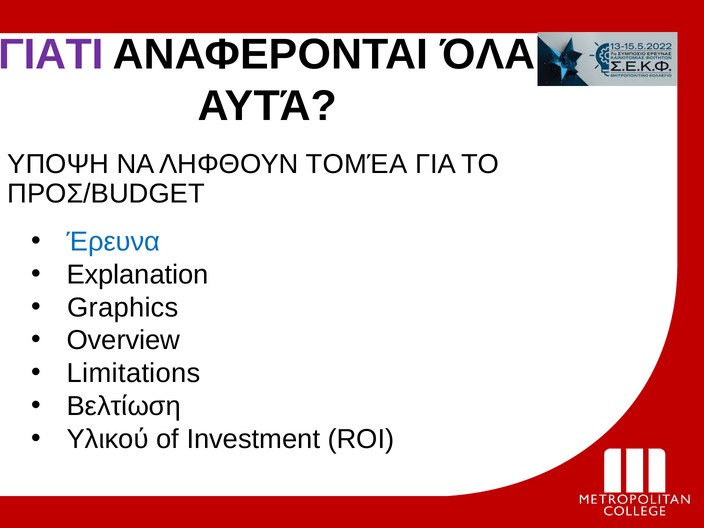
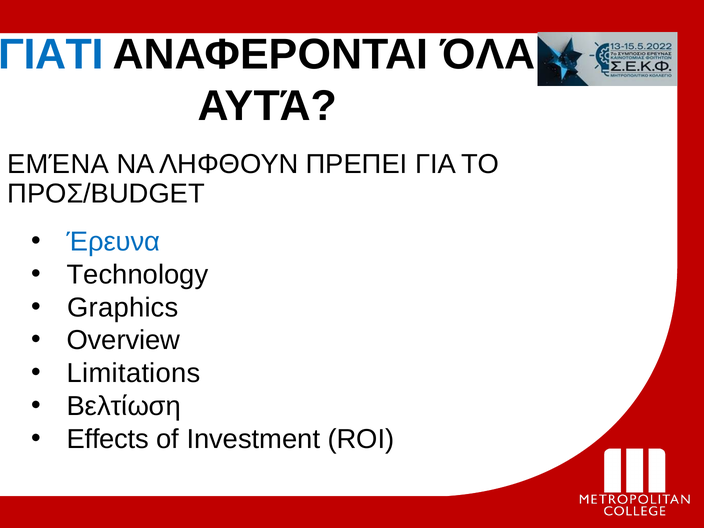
ΓΙΑΤΙ colour: purple -> blue (51, 55)
ΥΠΟΨΗ: ΥΠΟΨΗ -> ΕΜΈΝΑ (58, 164)
ΤΟΜΈΑ: ΤΟΜΈΑ -> ΠΡΕΠΕΙ (357, 164)
Explanation: Explanation -> Technology (137, 275)
Υλικού: Υλικού -> Effects (108, 439)
